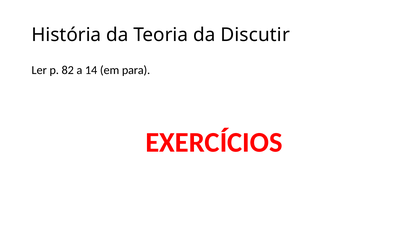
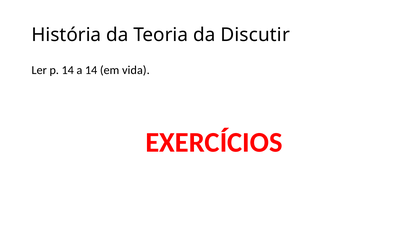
p 82: 82 -> 14 (68, 70)
para: para -> vida (136, 70)
